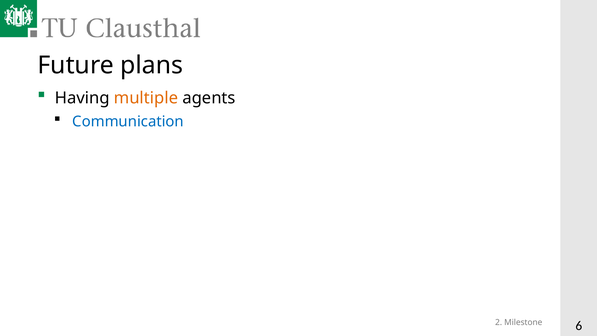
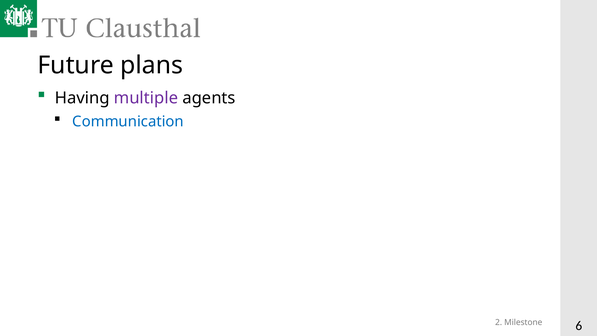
multiple colour: orange -> purple (146, 98)
